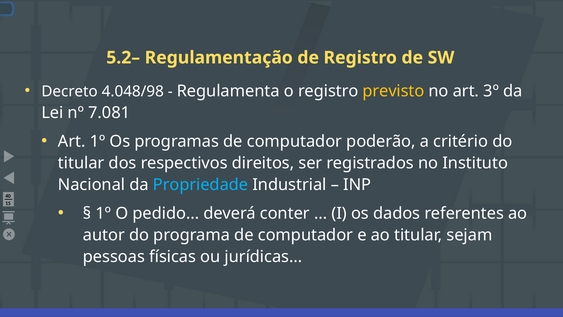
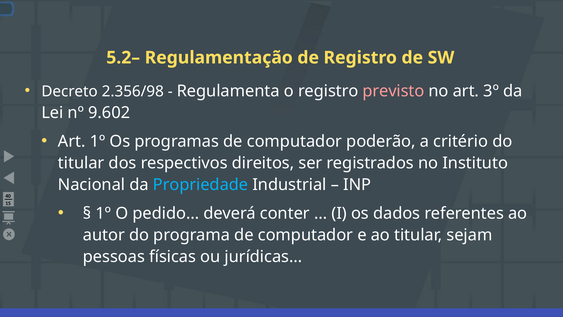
4.048/98: 4.048/98 -> 2.356/98 (133, 91)
previsto colour: yellow -> pink (393, 91)
7.081: 7.081 -> 9.602 (109, 113)
